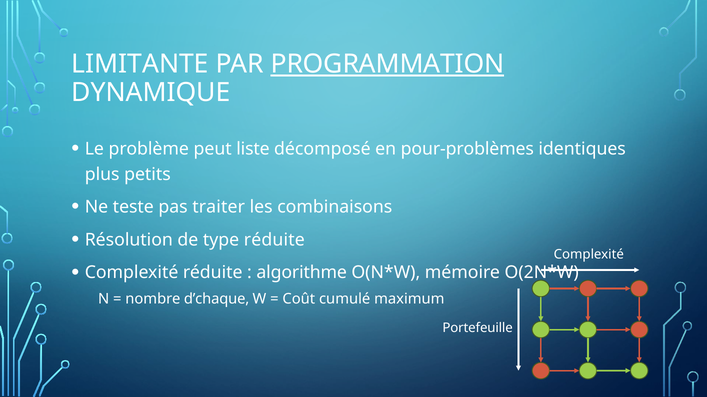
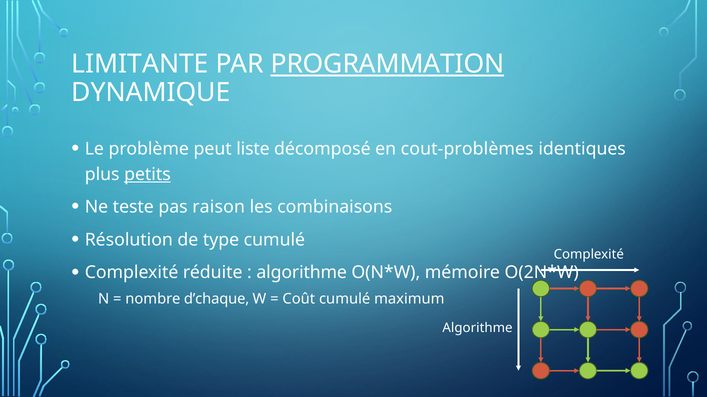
pour-problèmes: pour-problèmes -> cout-problèmes (467, 149)
petits underline: none -> present (147, 175)
traiter: traiter -> raison (219, 207)
type réduite: réduite -> cumulé (274, 240)
Portefeuille: Portefeuille -> Algorithme (478, 329)
